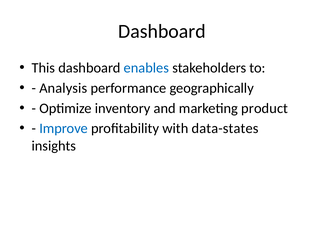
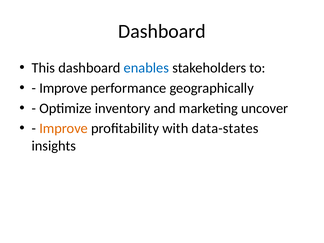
Analysis: Analysis -> Improve (63, 88)
product: product -> uncover (265, 108)
Improve colour: blue -> orange (64, 128)
